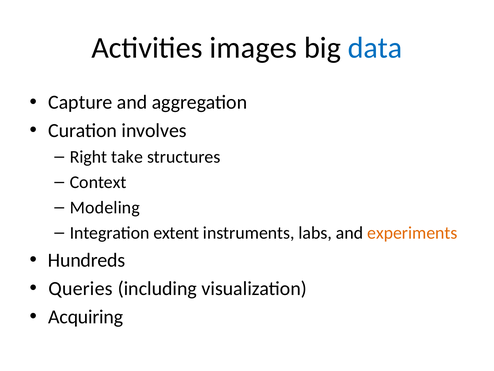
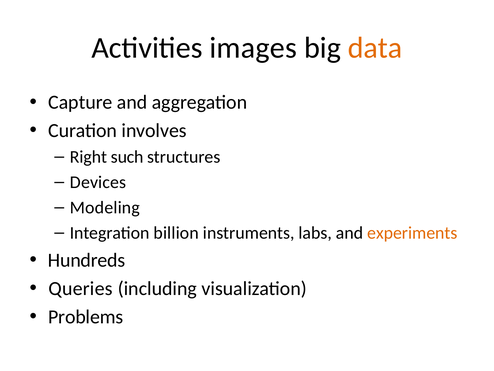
data colour: blue -> orange (375, 48)
take: take -> such (127, 157)
Context: Context -> Devices (98, 182)
extent: extent -> billion (176, 233)
Acquiring: Acquiring -> Problems (86, 316)
